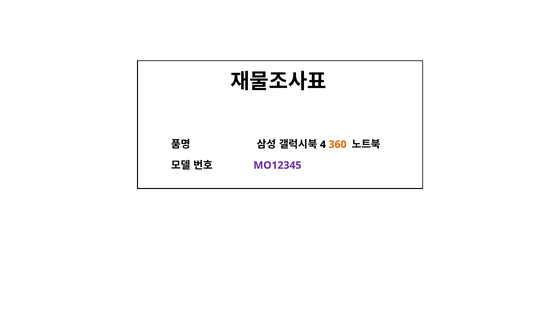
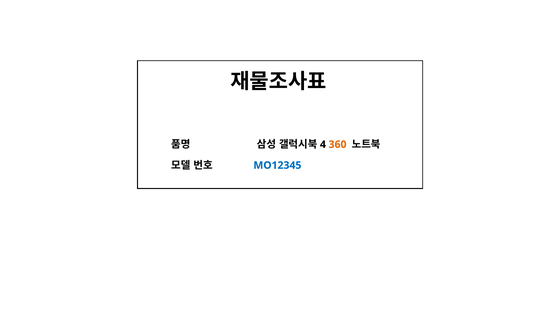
MO12345 colour: purple -> blue (277, 165)
